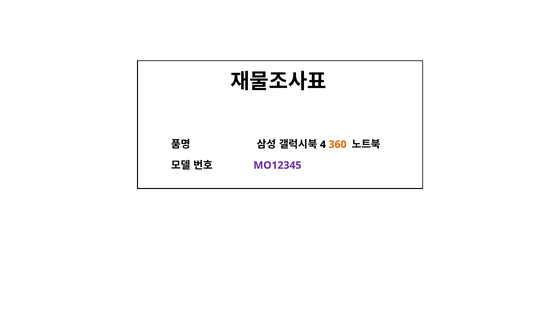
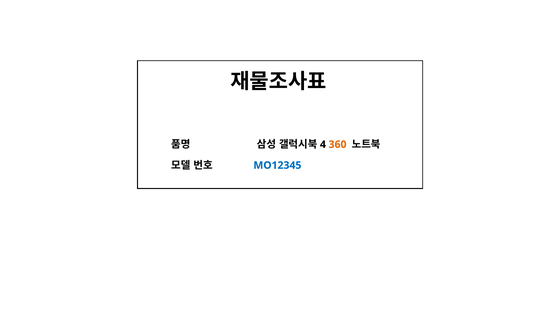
MO12345 colour: purple -> blue (277, 165)
